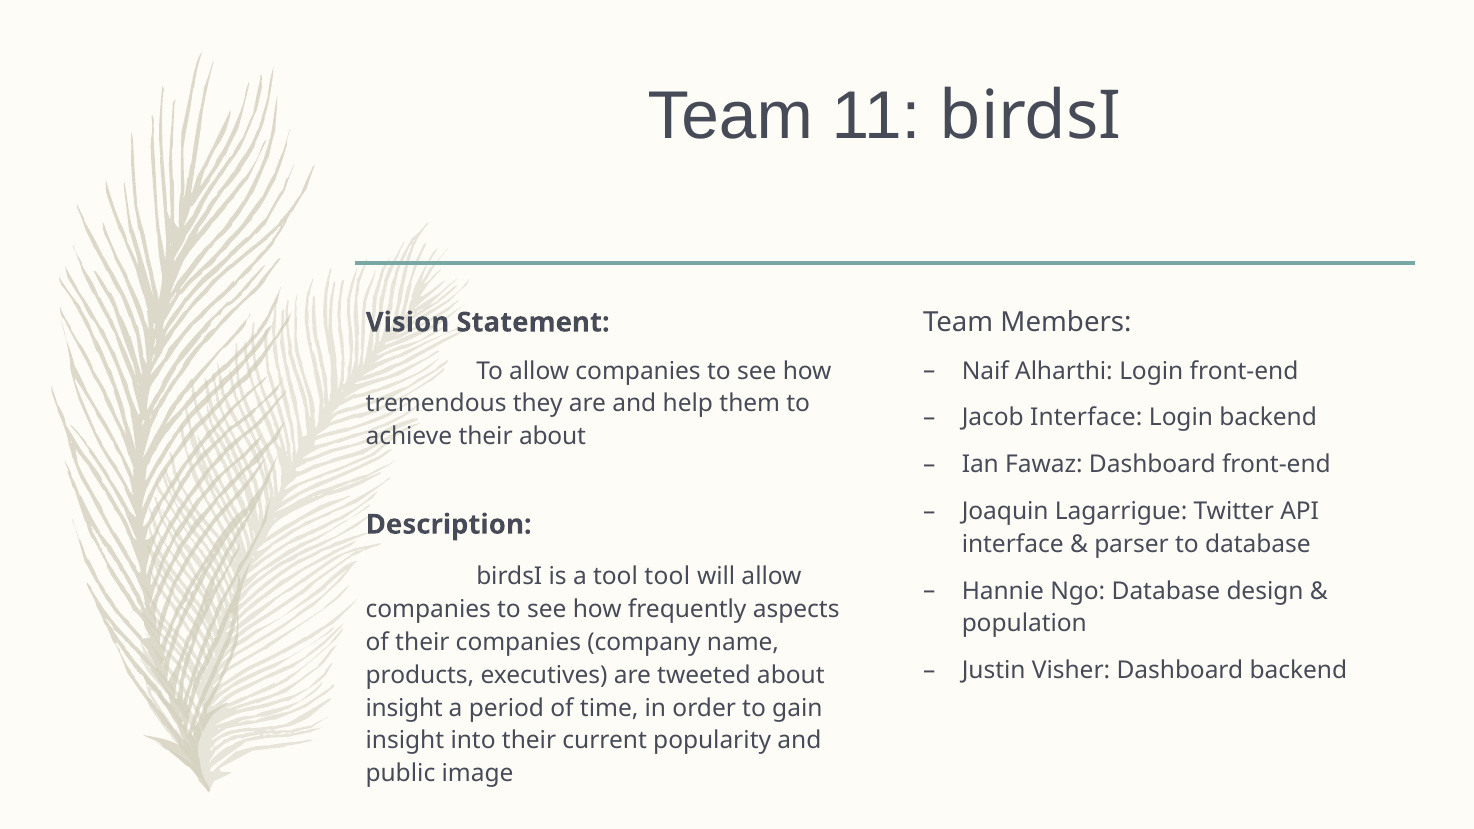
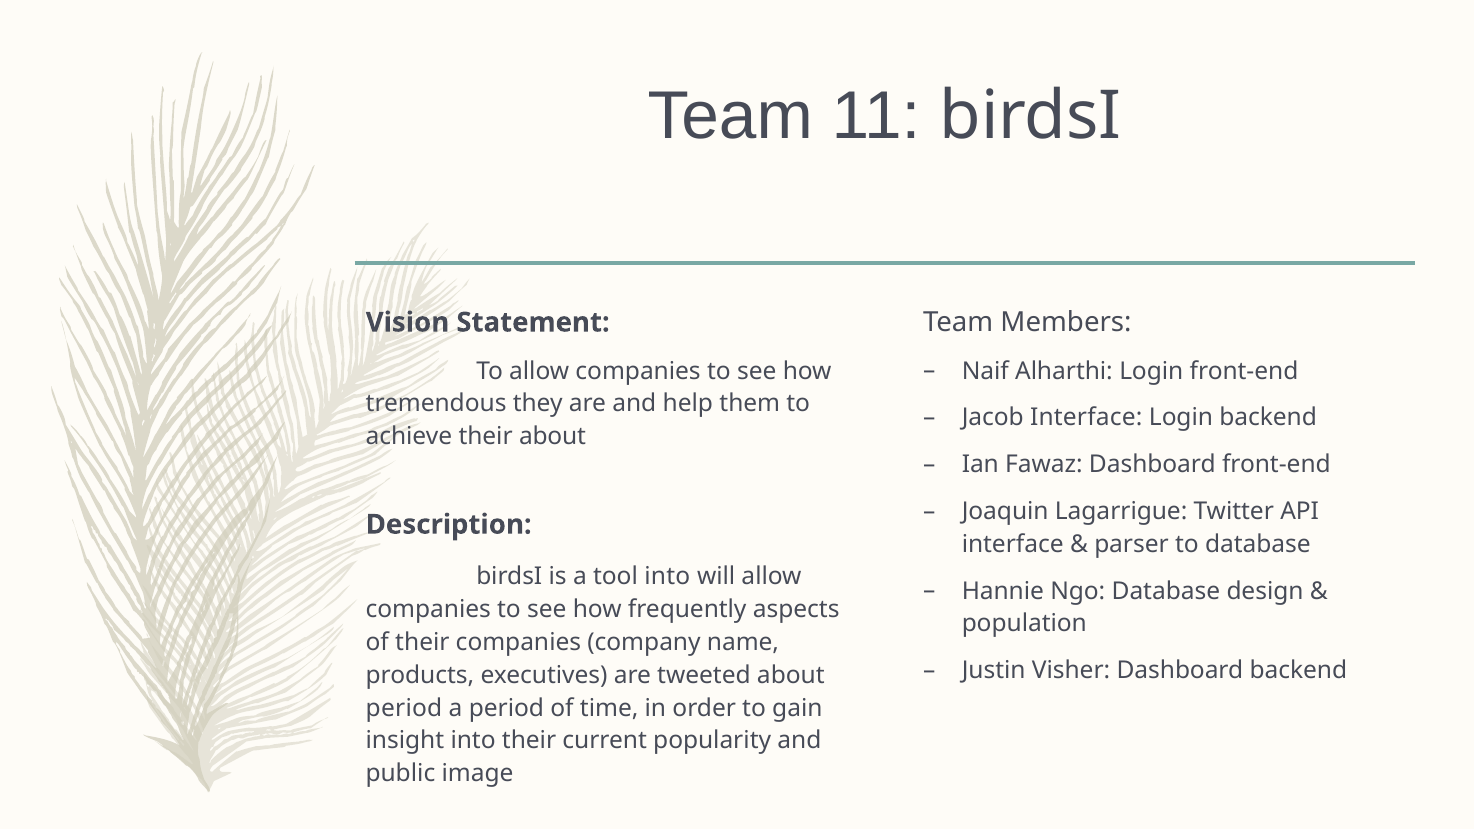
tool tool: tool -> into (667, 577)
insight: insight -> period (404, 708)
